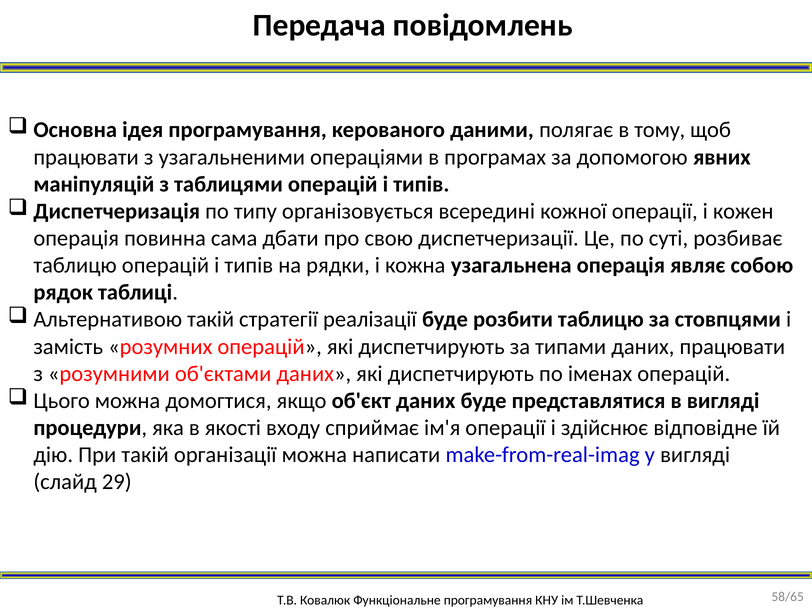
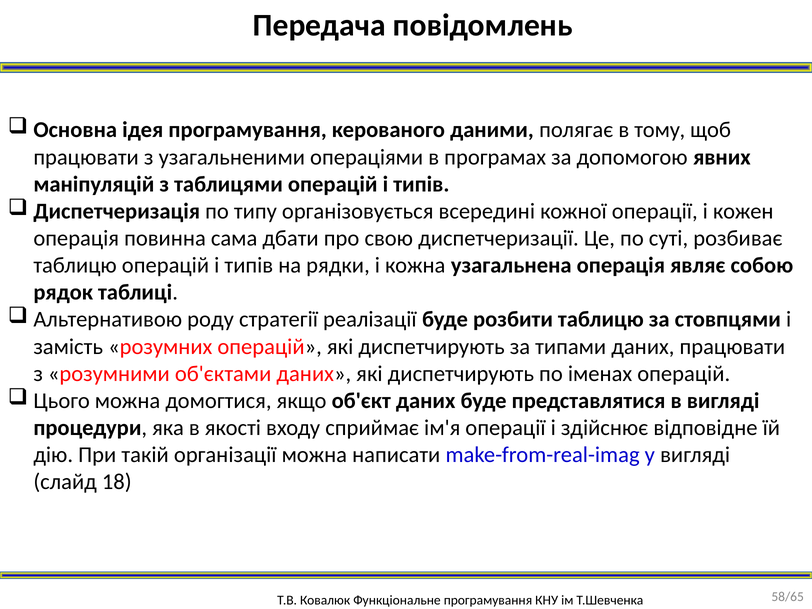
Альтернативою такій: такій -> роду (211, 320)
29: 29 -> 18 (117, 482)
